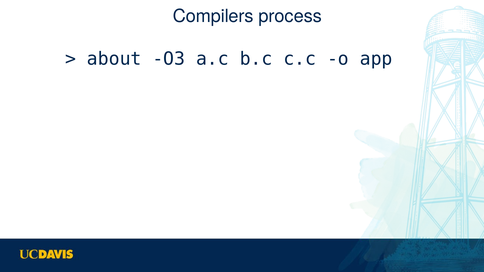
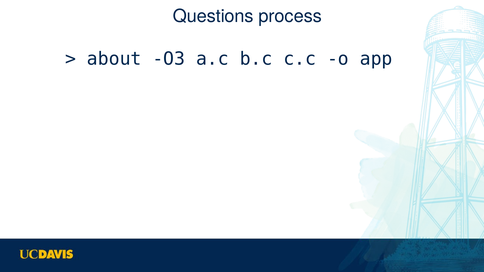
Compilers: Compilers -> Questions (213, 16)
